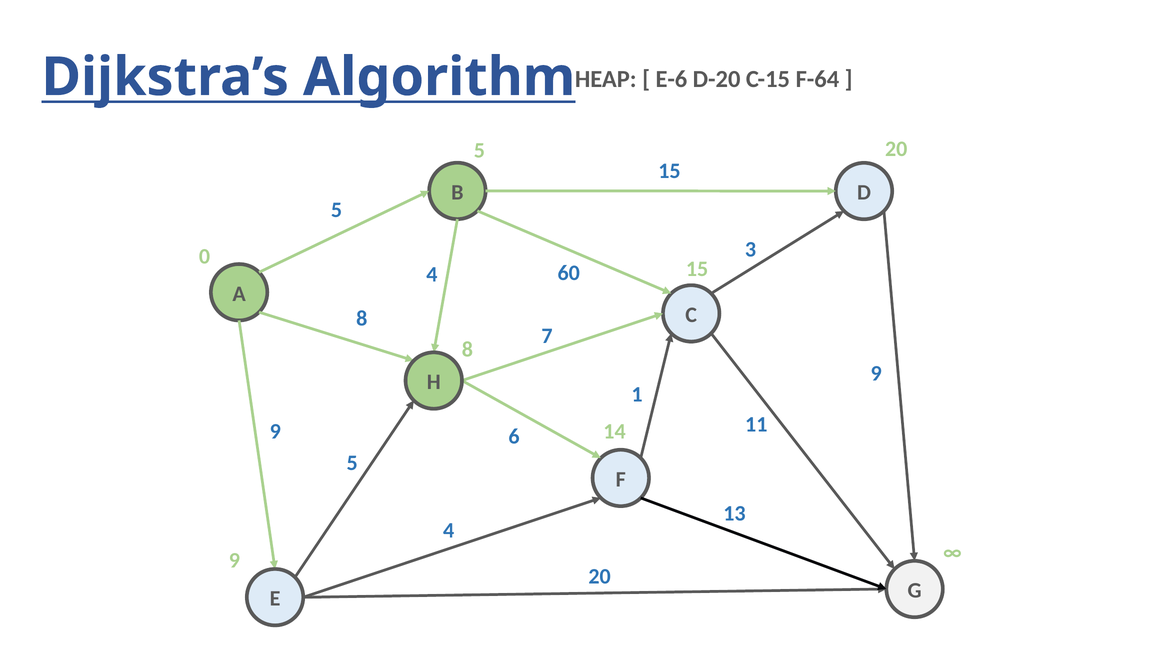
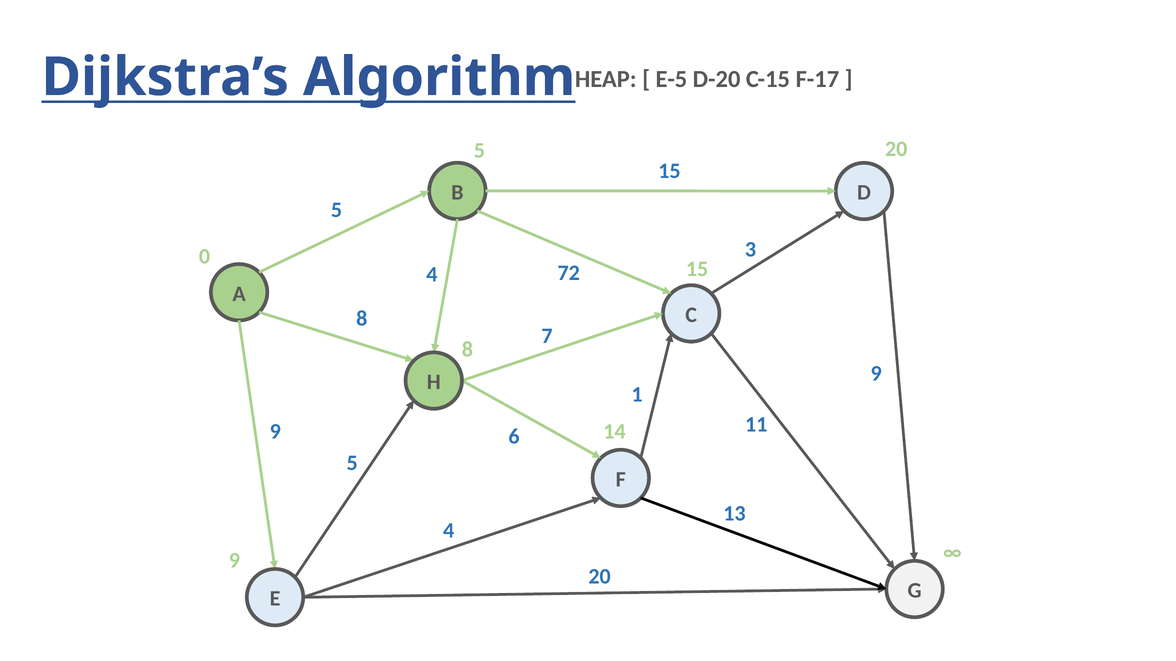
E-6: E-6 -> E-5 (671, 79)
F-64: F-64 -> F-17 (817, 79)
60: 60 -> 72 (569, 273)
